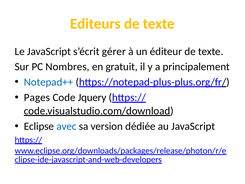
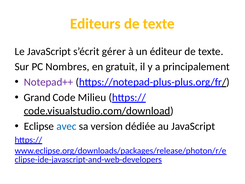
Notepad++ colour: blue -> purple (49, 82)
Pages: Pages -> Grand (37, 97)
Jquery: Jquery -> Milieu (92, 97)
